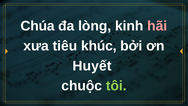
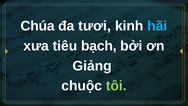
lòng: lòng -> tươi (95, 26)
hãi colour: pink -> light blue (157, 26)
khúc: khúc -> bạch (99, 46)
Huyết: Huyết -> Giảng (92, 66)
